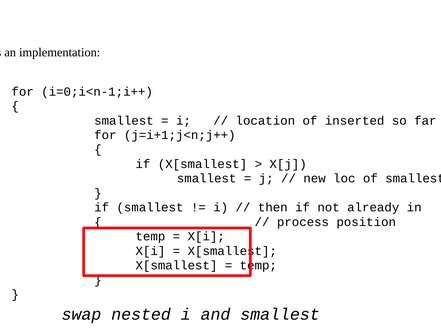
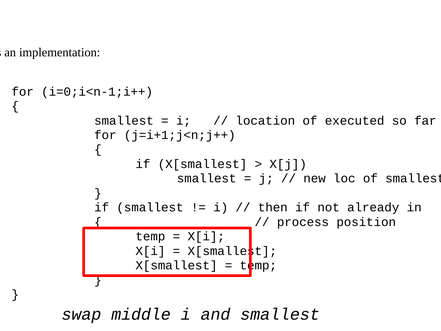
inserted: inserted -> executed (355, 120)
nested: nested -> middle (141, 314)
